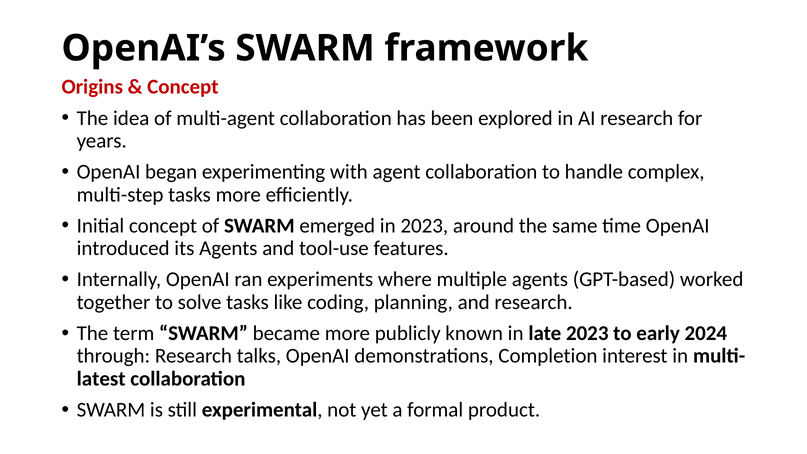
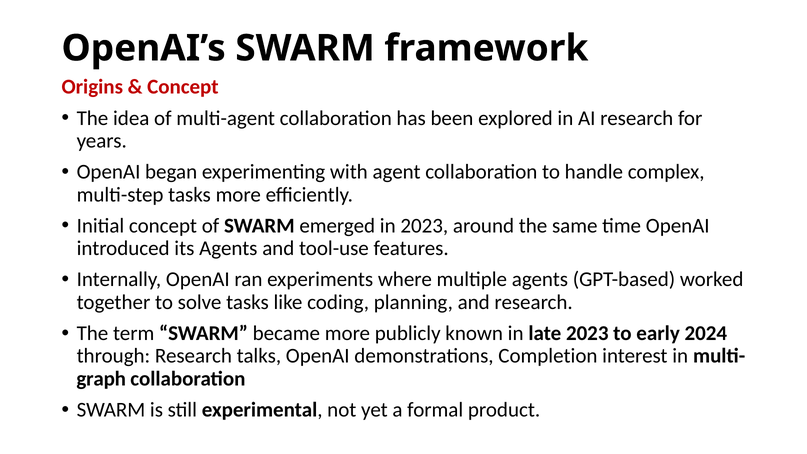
latest: latest -> graph (101, 379)
